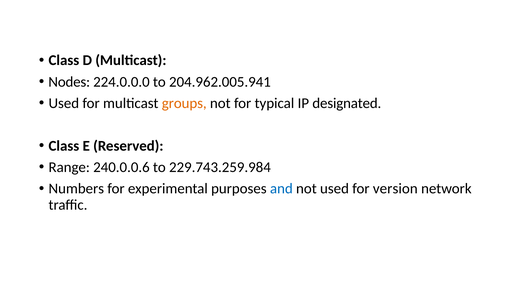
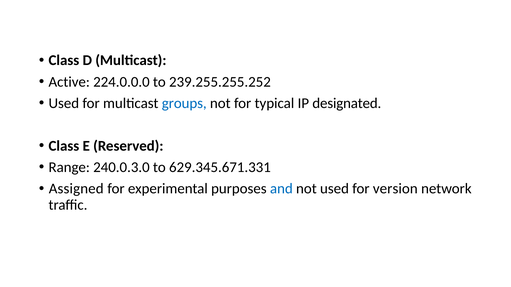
Nodes: Nodes -> Active (69, 82)
204.962.005.941: 204.962.005.941 -> 239.255.255.252 (220, 82)
groups colour: orange -> blue (184, 103)
240.0.0.6: 240.0.0.6 -> 240.0.3.0 (121, 168)
229.743.259.984: 229.743.259.984 -> 629.345.671.331 (220, 168)
Numbers: Numbers -> Assigned (76, 189)
